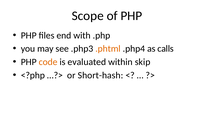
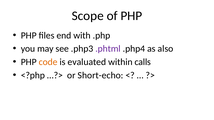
.phtml colour: orange -> purple (108, 49)
calls: calls -> also (165, 49)
skip: skip -> calls (143, 62)
Short-hash: Short-hash -> Short-echo (100, 75)
